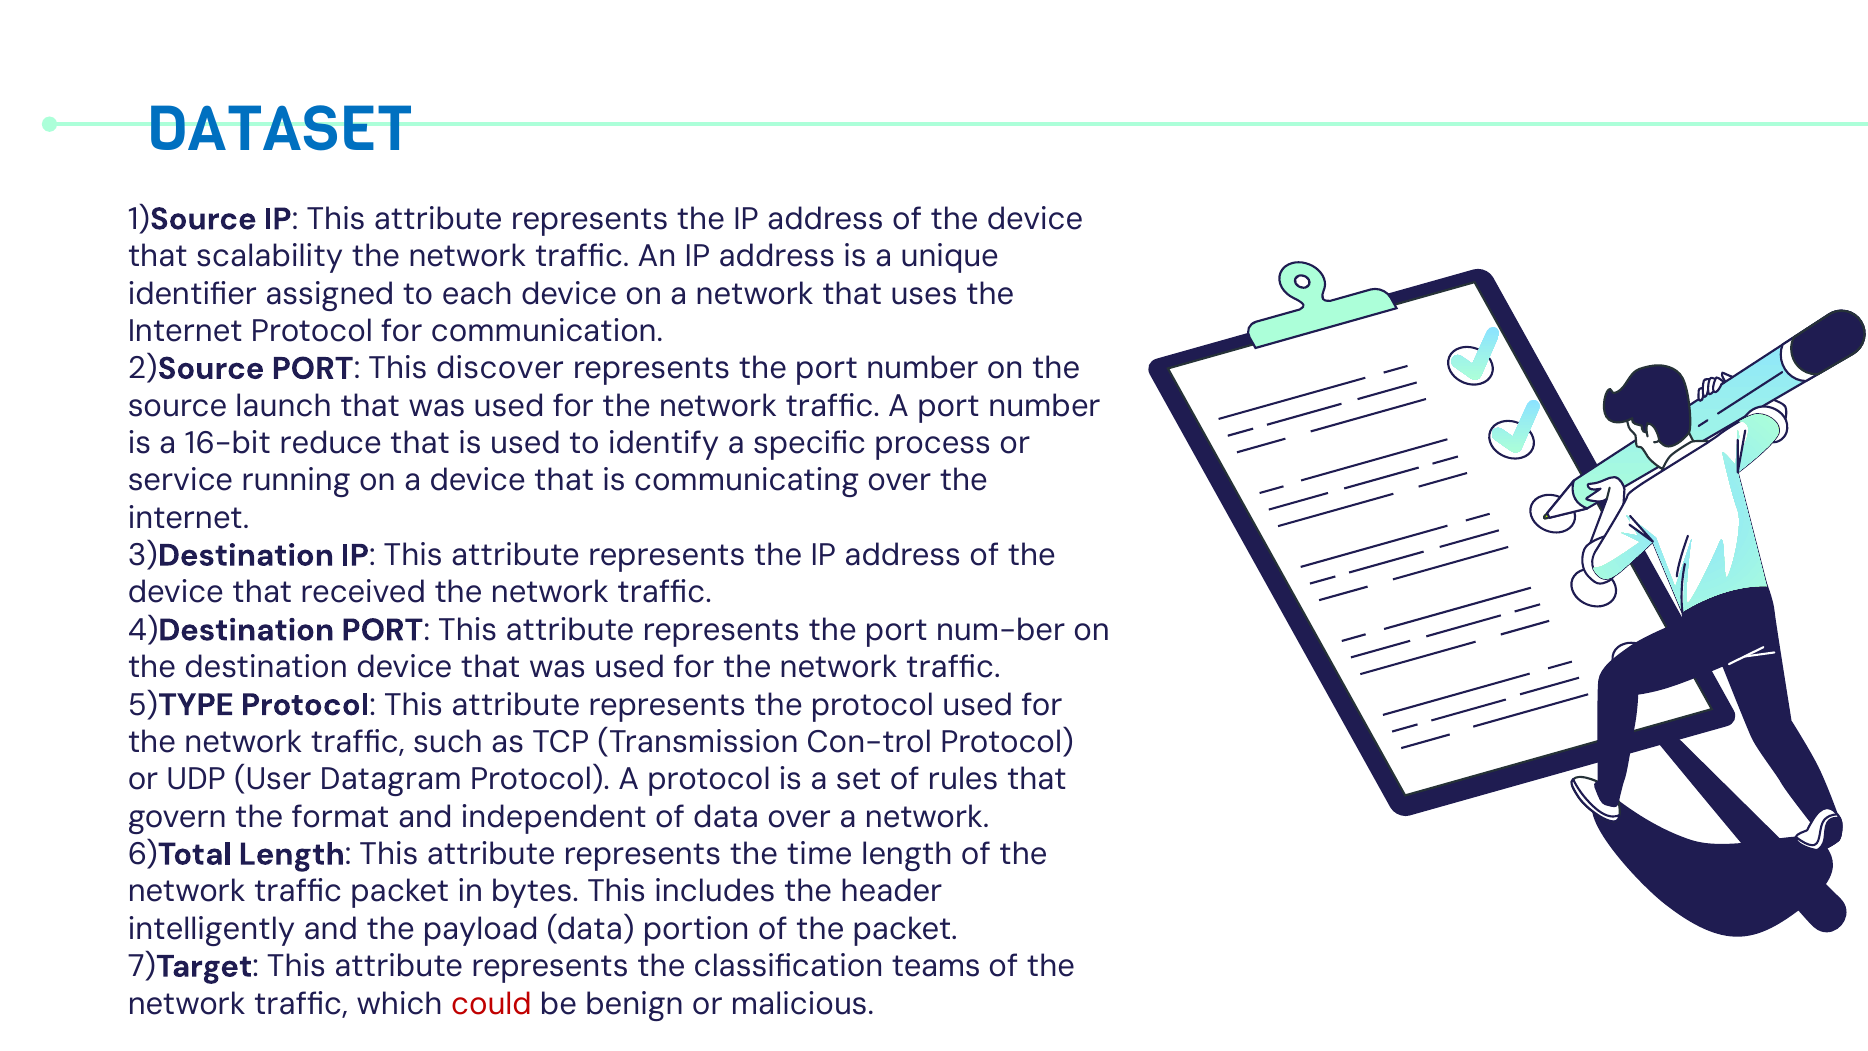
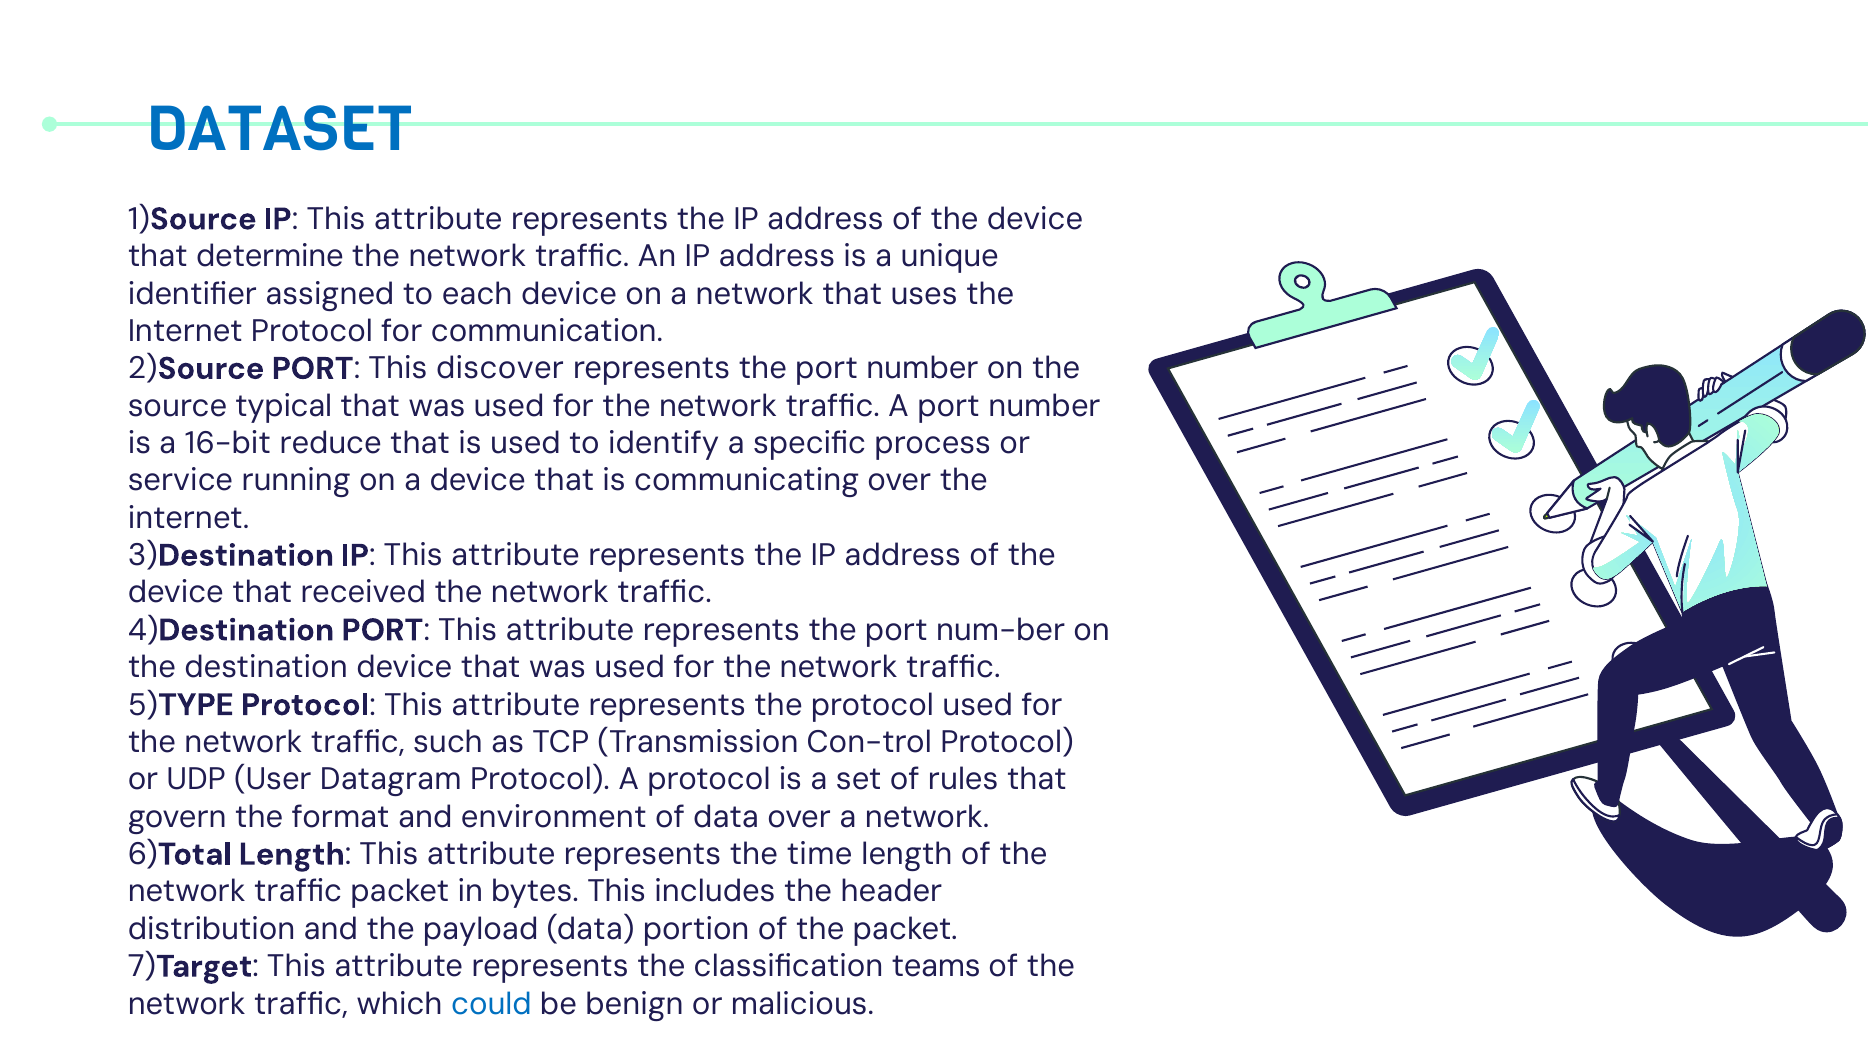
scalability: scalability -> determine (270, 256)
launch: launch -> typical (284, 406)
independent: independent -> environment (554, 817)
intelligently: intelligently -> distribution (212, 929)
could colour: red -> blue (491, 1004)
